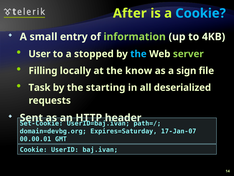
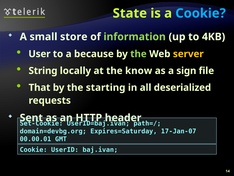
After: After -> State (130, 13)
entry: entry -> store (74, 37)
stopped: stopped -> because (94, 54)
the colour: light blue -> light green (138, 54)
server colour: light green -> yellow (188, 54)
Filling: Filling -> String (43, 71)
Task: Task -> That (39, 87)
